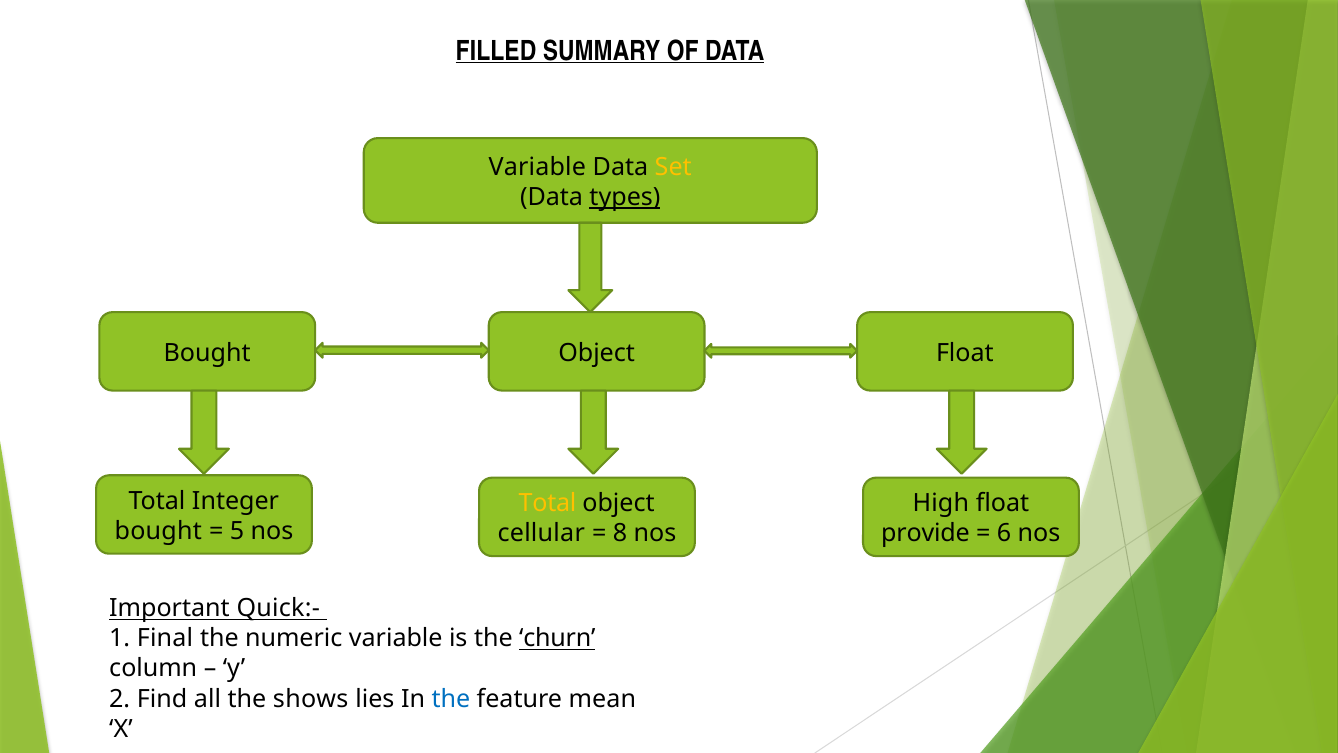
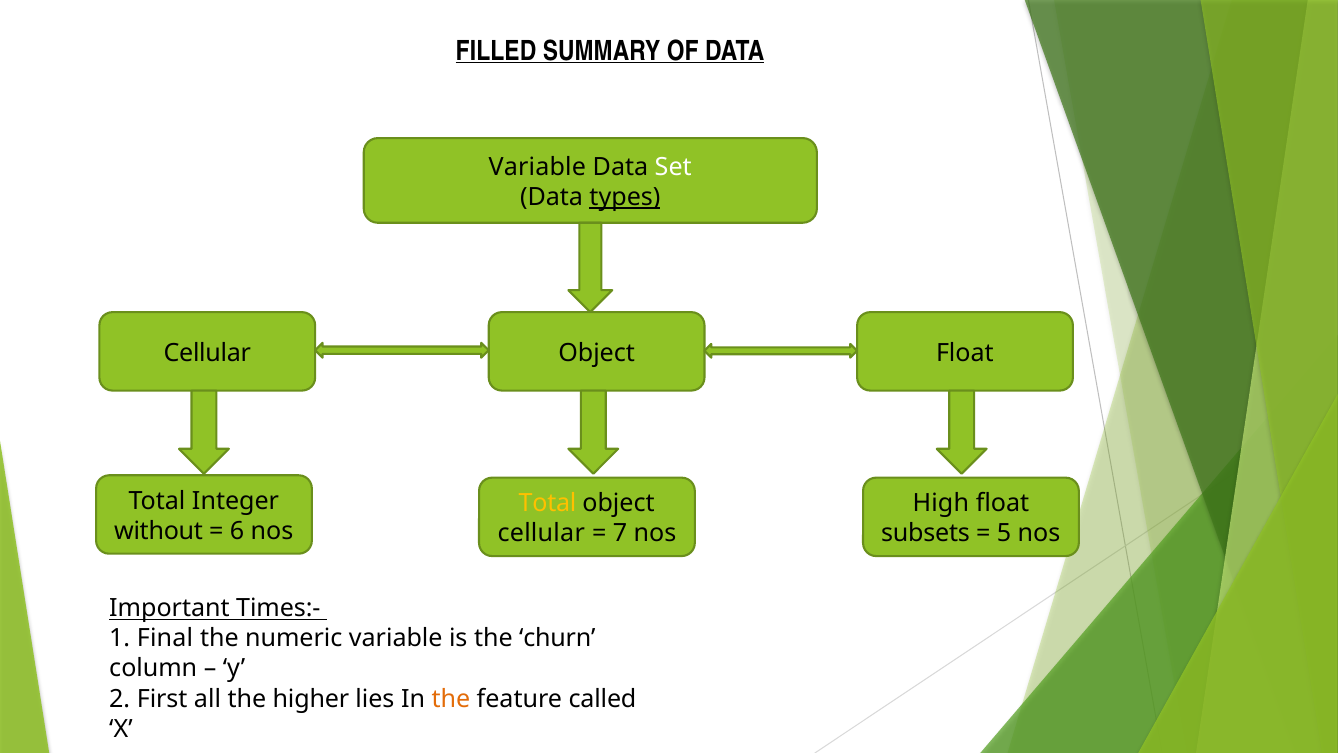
Set colour: yellow -> white (673, 167)
Bought: Bought -> Cellular (207, 353)
bought: bought -> without (159, 531)
5: 5 -> 6 (237, 531)
8: 8 -> 7 (620, 533)
provide: provide -> subsets (925, 533)
6: 6 -> 5 (1004, 533)
Quick:-: Quick:- -> Times:- (278, 608)
churn underline: present -> none (557, 638)
Find: Find -> First (162, 698)
shows: shows -> higher (311, 698)
the colour: blue -> orange (451, 698)
mean: mean -> called (603, 698)
